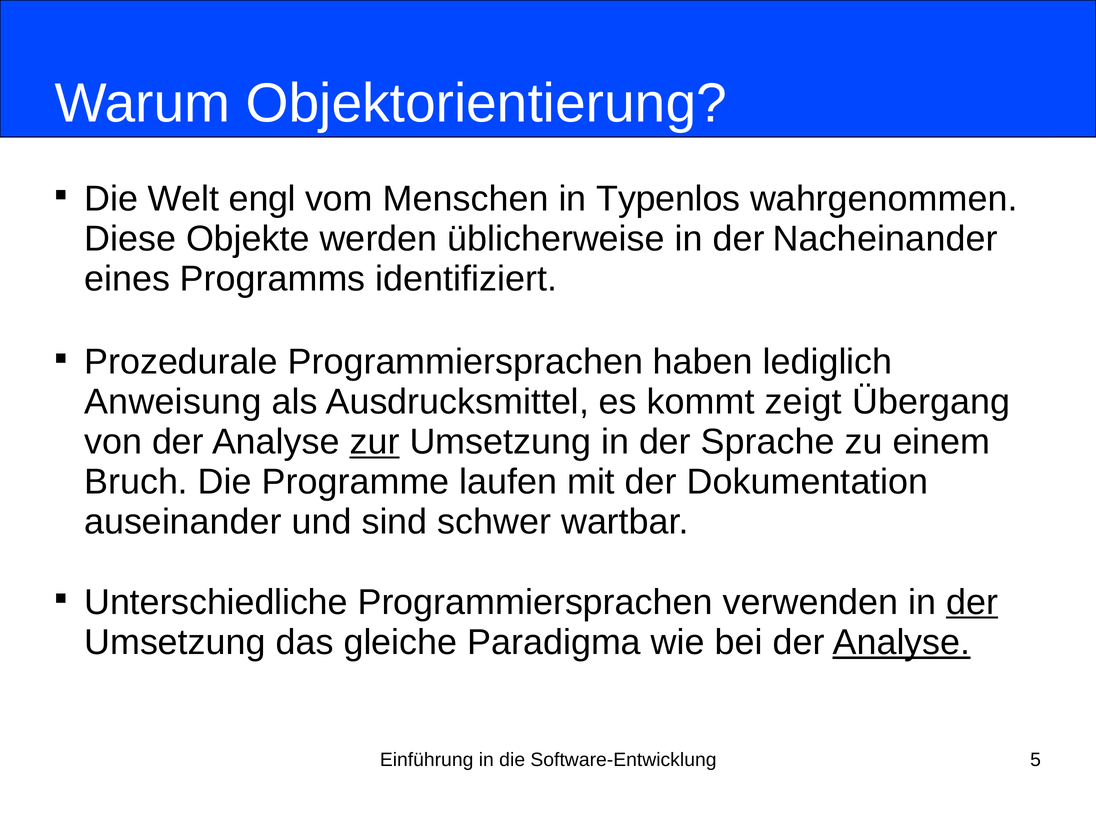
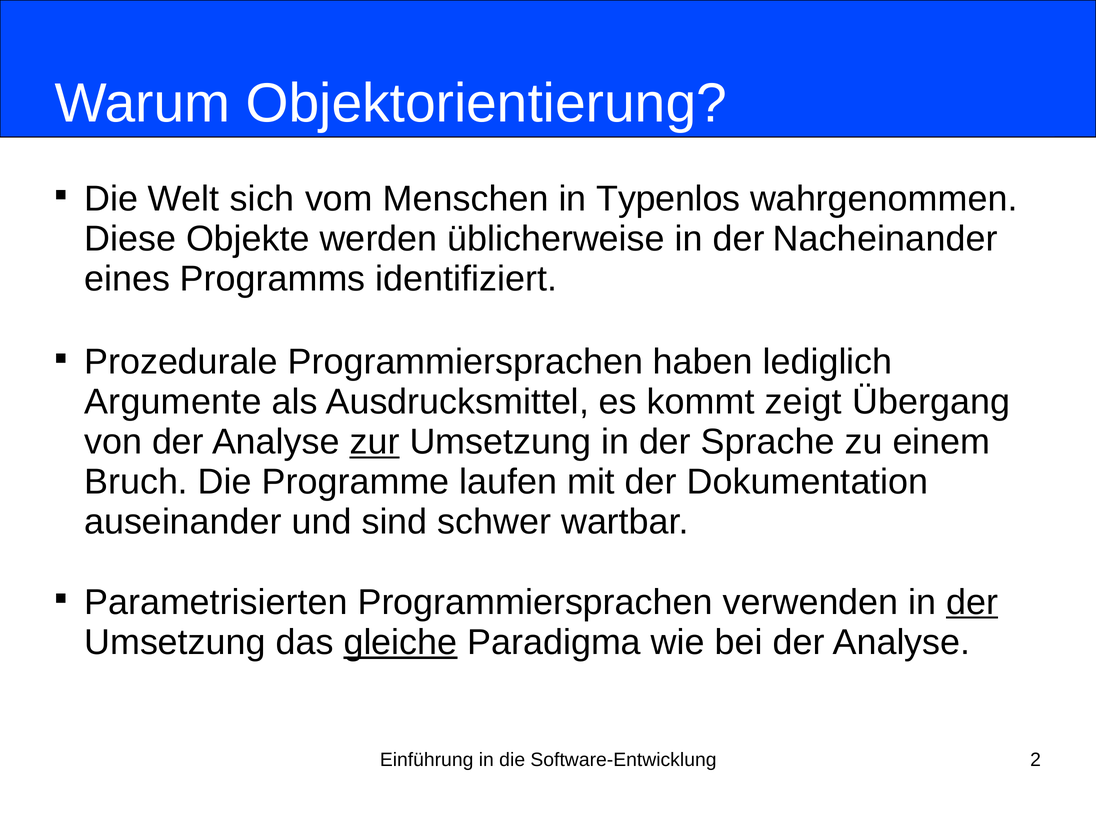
engl: engl -> sich (262, 199)
Anweisung: Anweisung -> Argumente (173, 402)
Unterschiedliche: Unterschiedliche -> Parametrisierten (216, 602)
gleiche underline: none -> present (400, 642)
Analyse underline: present -> none (901, 642)
5: 5 -> 2 (1036, 760)
